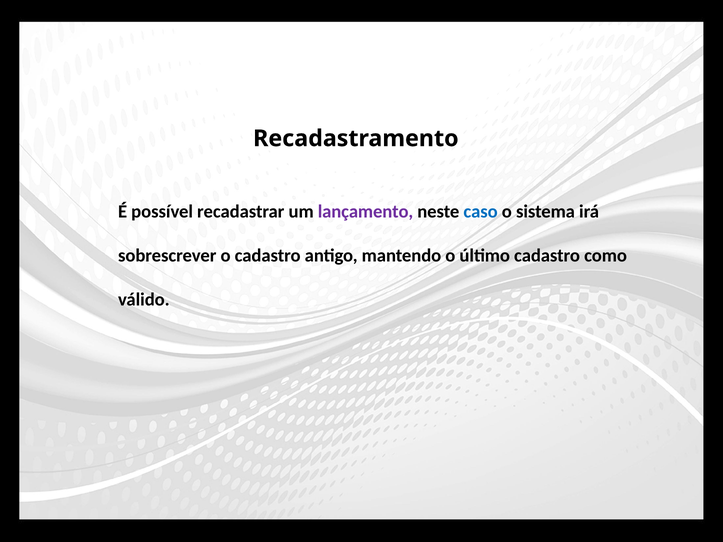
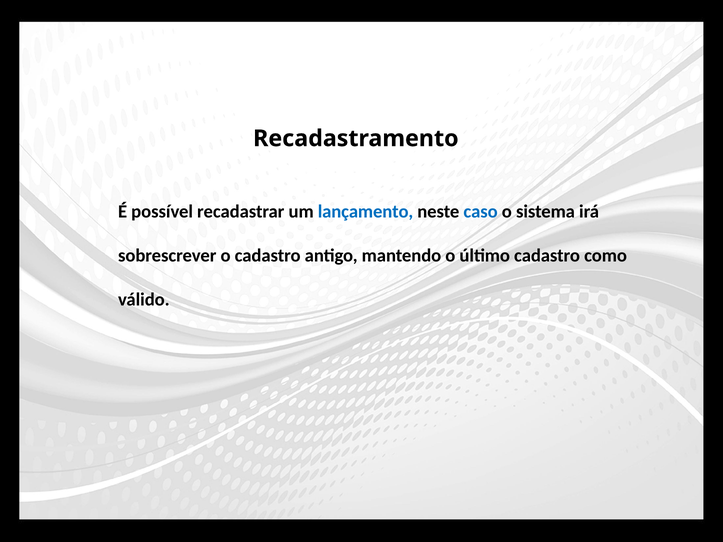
lançamento colour: purple -> blue (365, 212)
